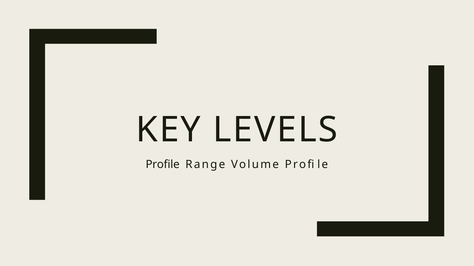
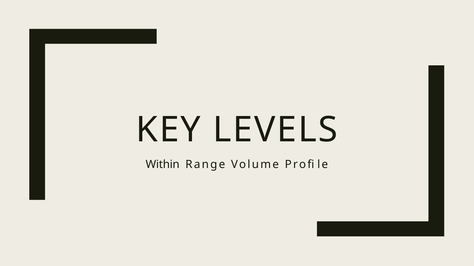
Profile: Profile -> Within (163, 165)
